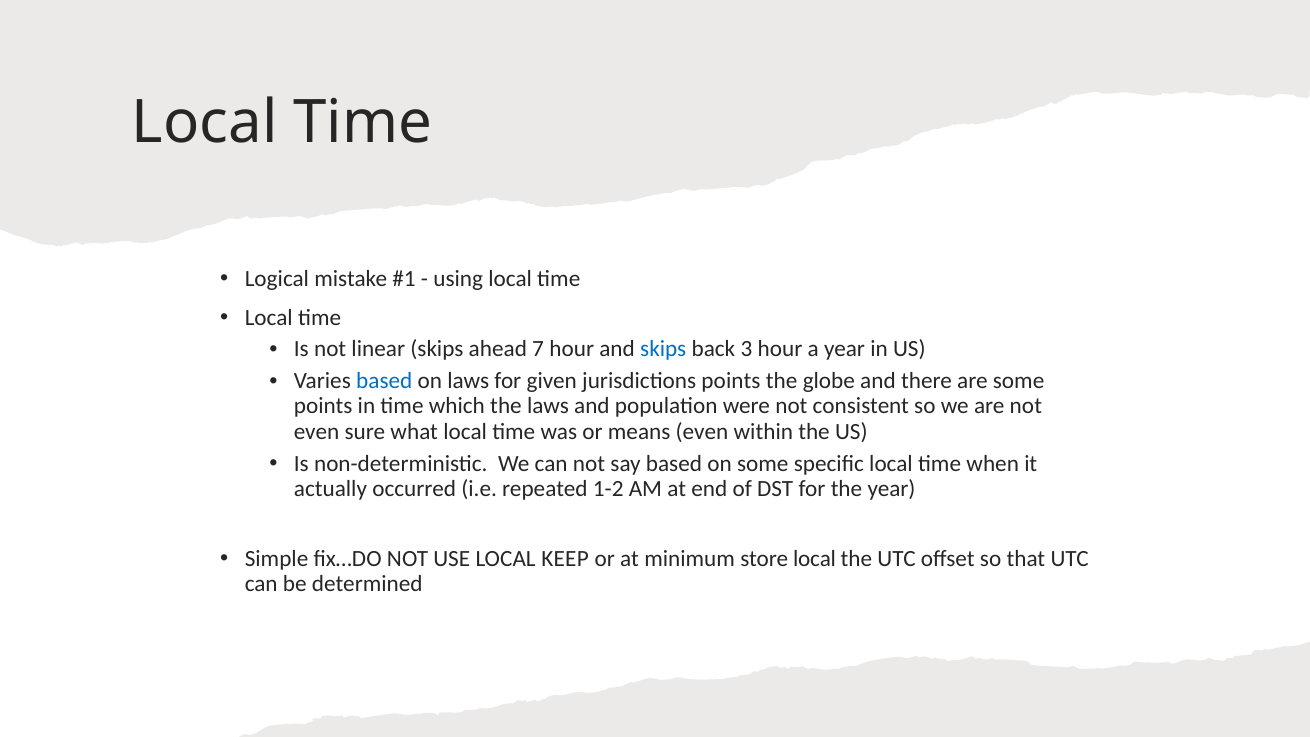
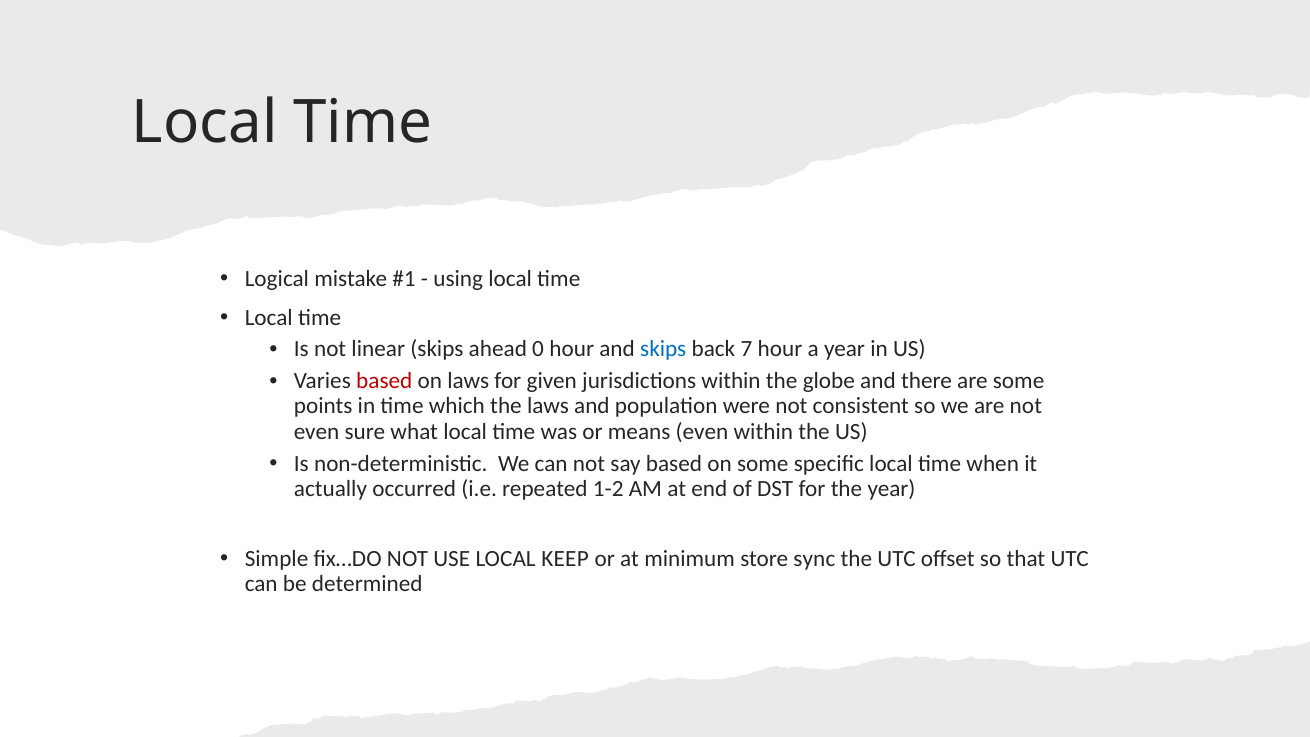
7: 7 -> 0 (538, 349)
3: 3 -> 7 (746, 349)
based colour: blue -> red (384, 381)
jurisdictions points: points -> within (731, 381)
store local: local -> sync (814, 559)
